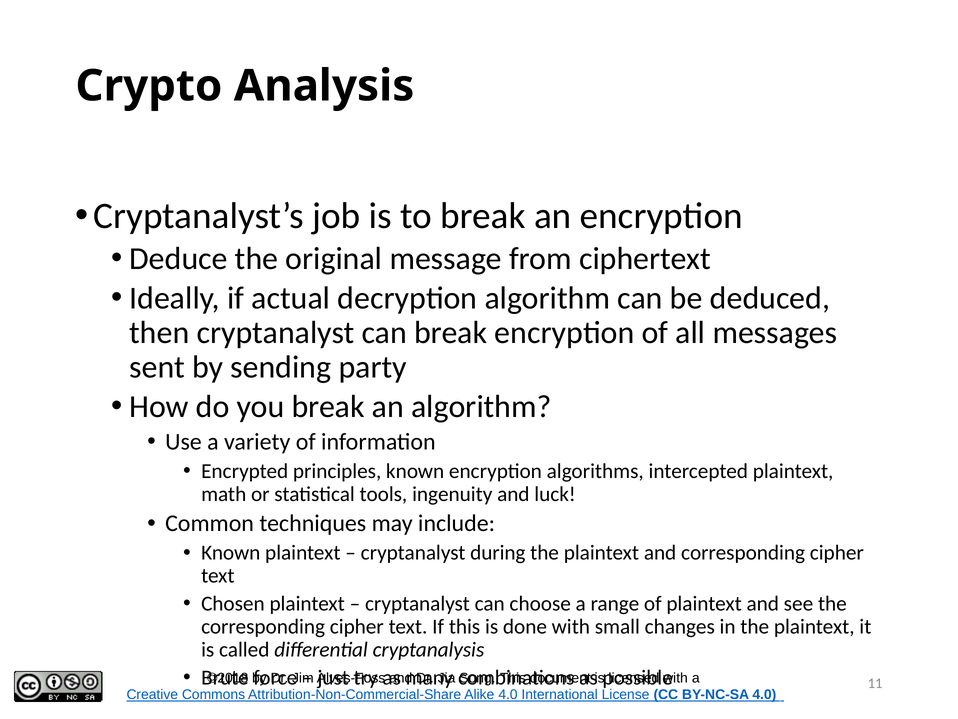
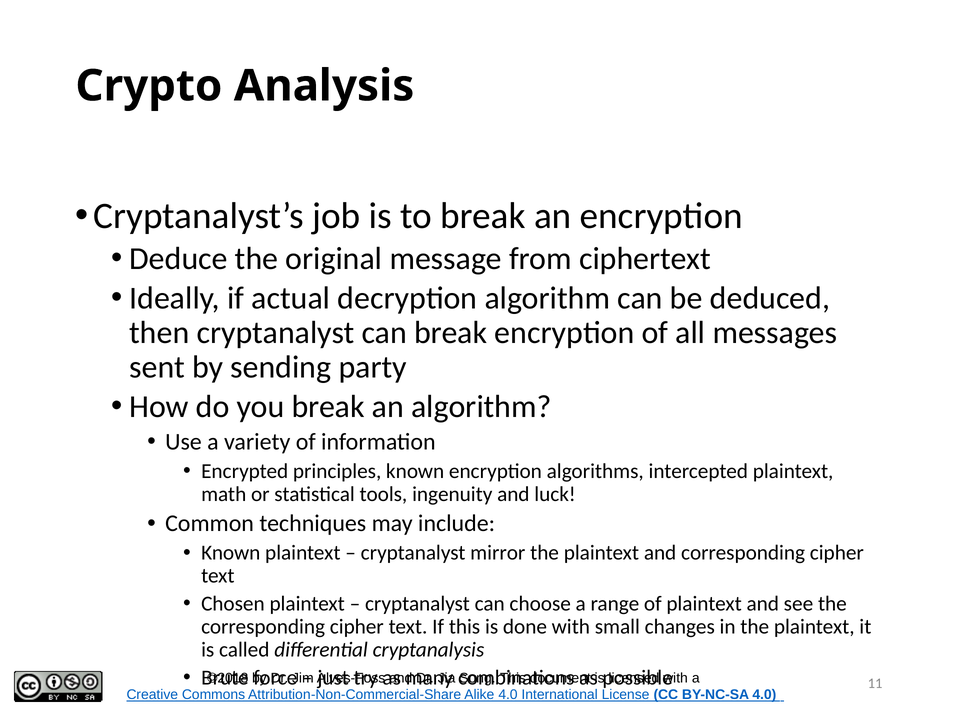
during: during -> mirror (498, 553)
